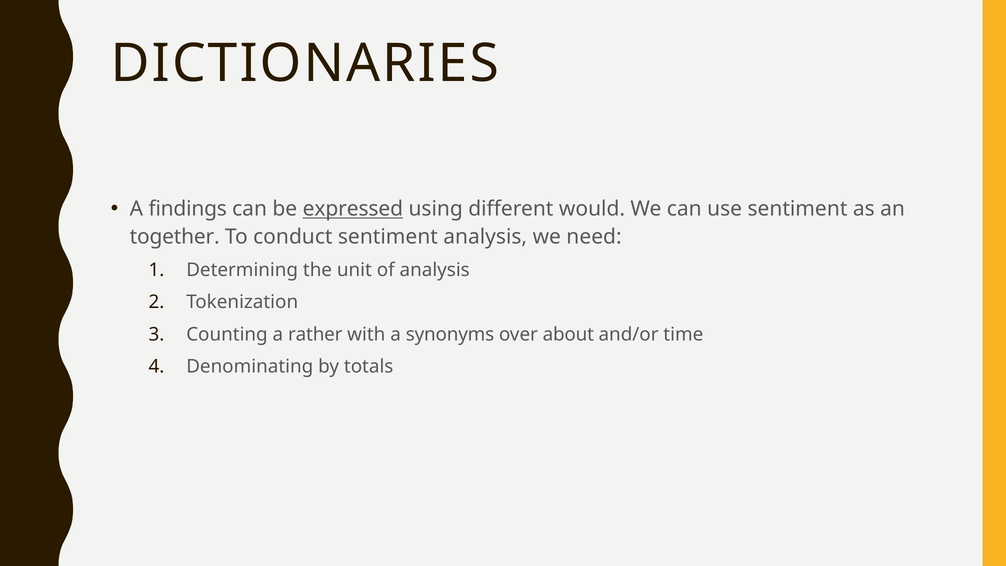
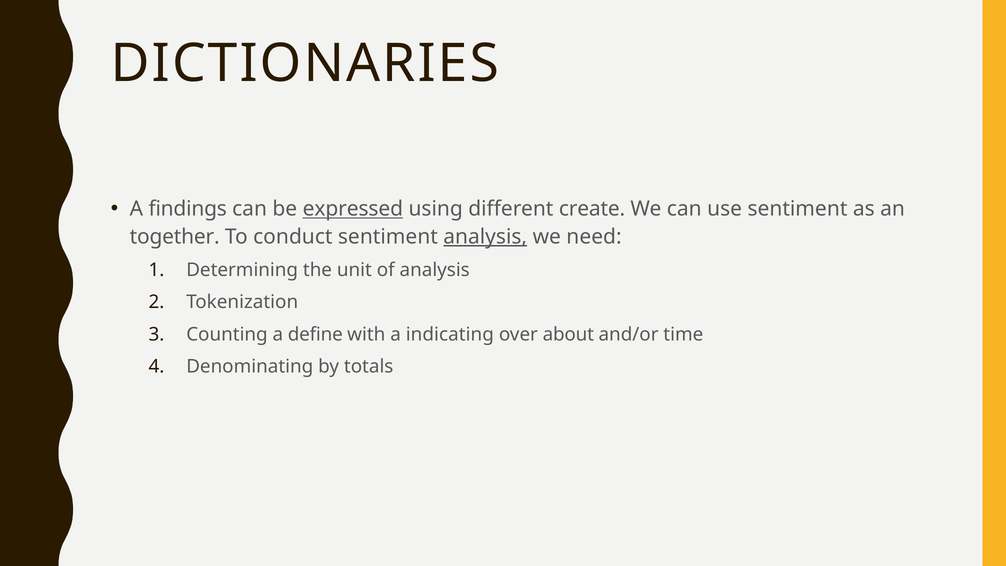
would: would -> create (592, 209)
analysis underline: none -> present (485, 237)
rather: rather -> define (315, 334)
synonyms: synonyms -> indicating (450, 334)
